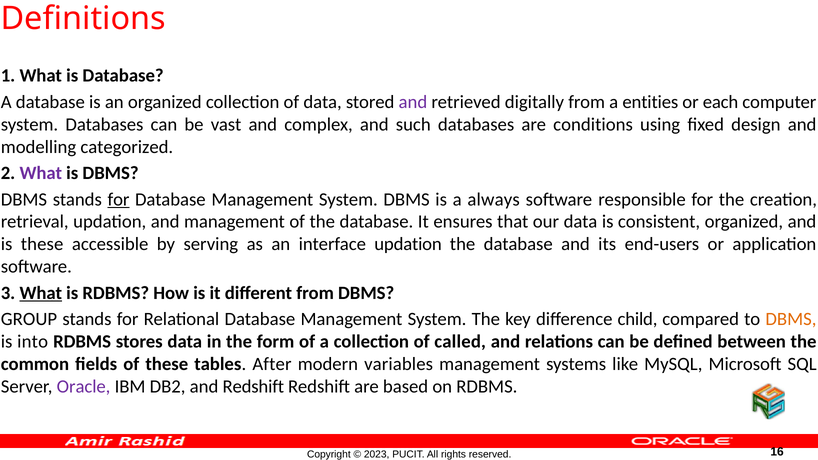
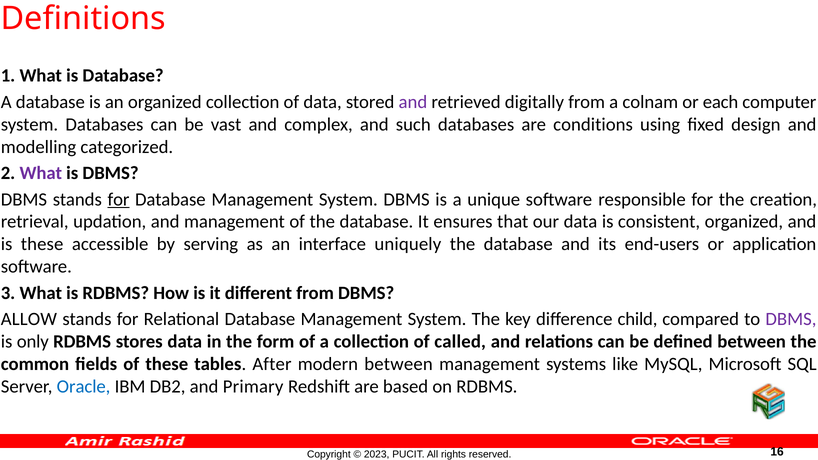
entities: entities -> colnam (650, 102)
always: always -> unique (494, 199)
interface updation: updation -> uniquely (408, 244)
What underline: present -> none (41, 293)
GROUP: GROUP -> ALLOW (29, 319)
DBMS colour: orange -> purple (791, 319)
into: into -> only (33, 342)
modern variables: variables -> between (399, 364)
Oracle colour: purple -> blue (84, 387)
and Redshift: Redshift -> Primary (253, 387)
